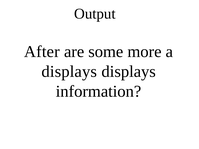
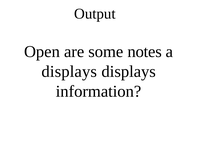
After: After -> Open (42, 52)
more: more -> notes (145, 52)
